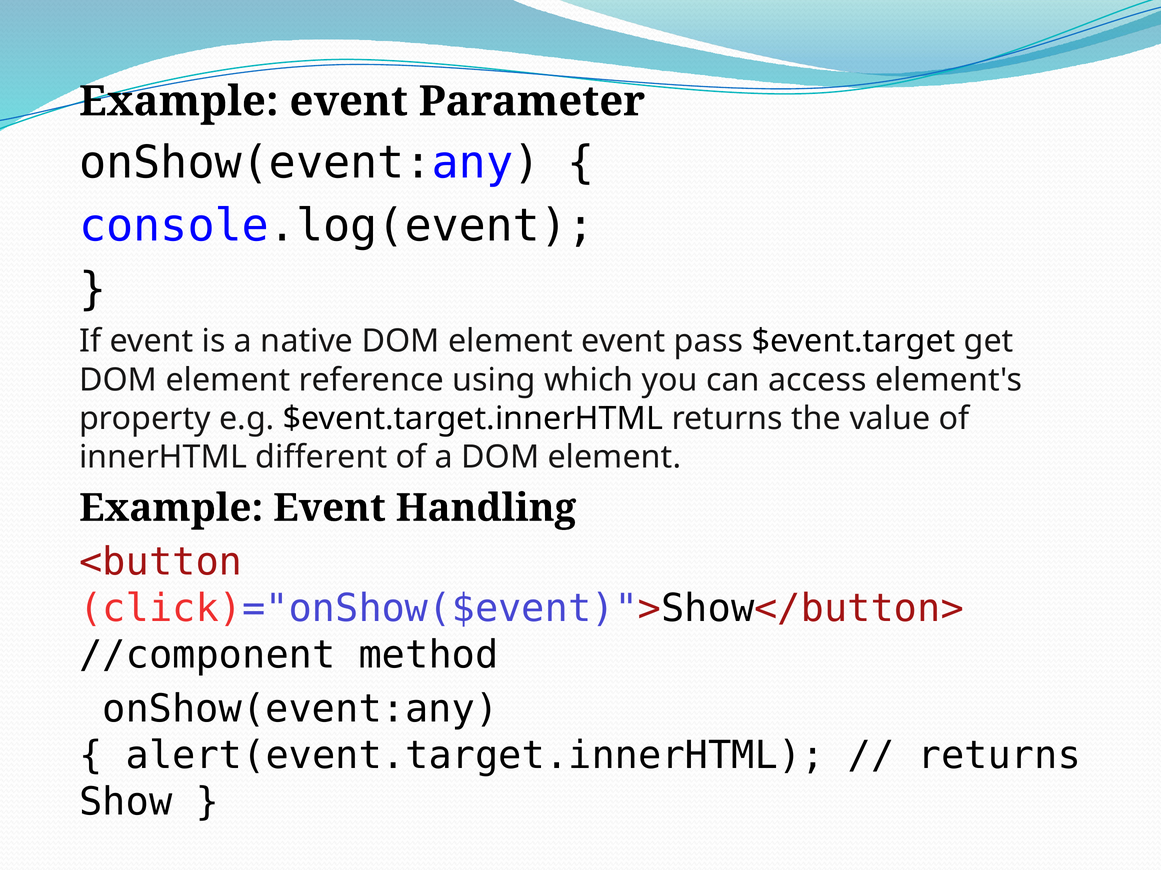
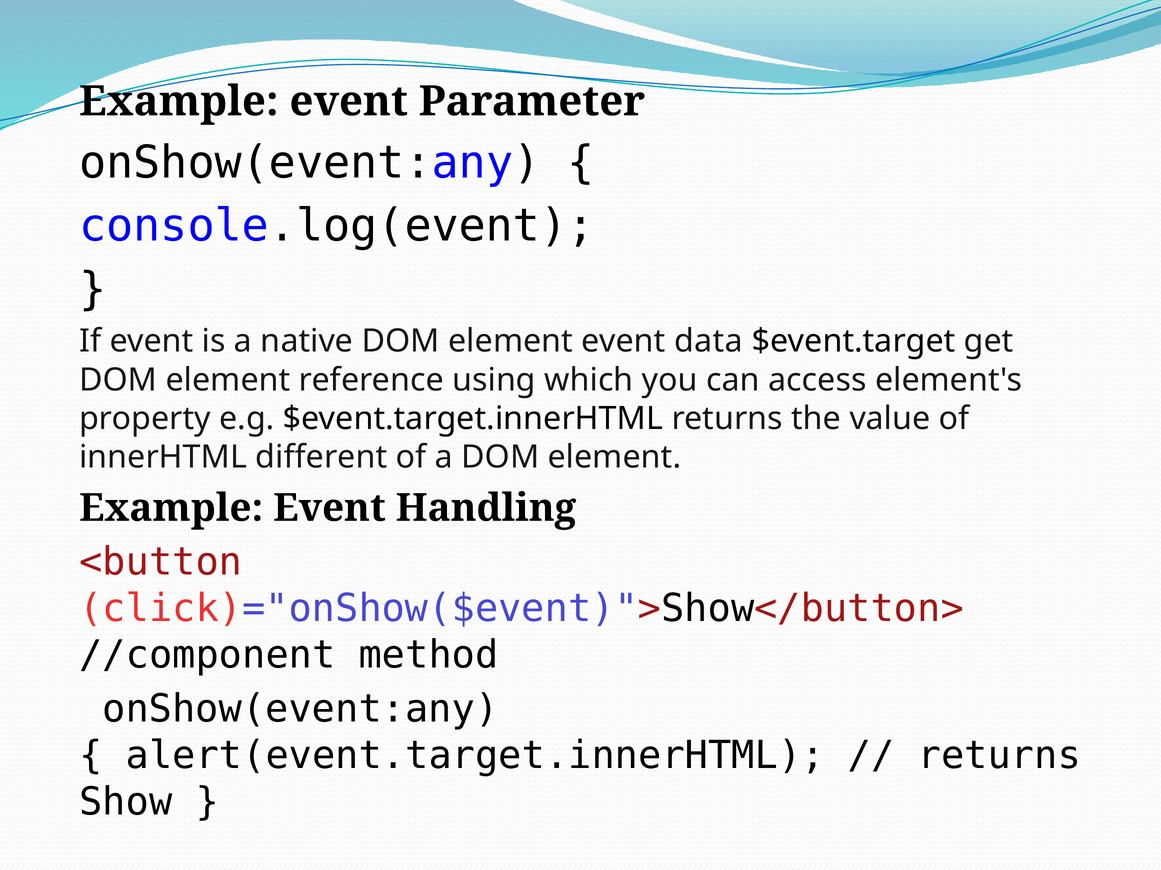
pass: pass -> data (708, 342)
